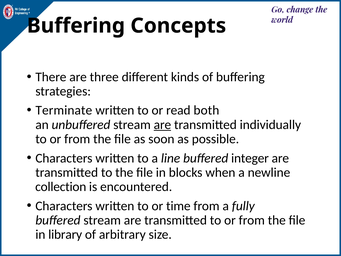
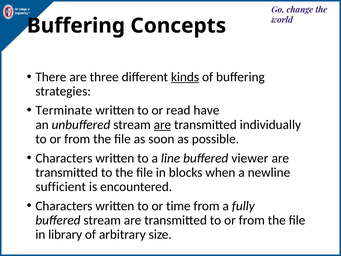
kinds underline: none -> present (185, 77)
both: both -> have (206, 110)
integer: integer -> viewer (250, 158)
collection: collection -> sufficient (61, 187)
